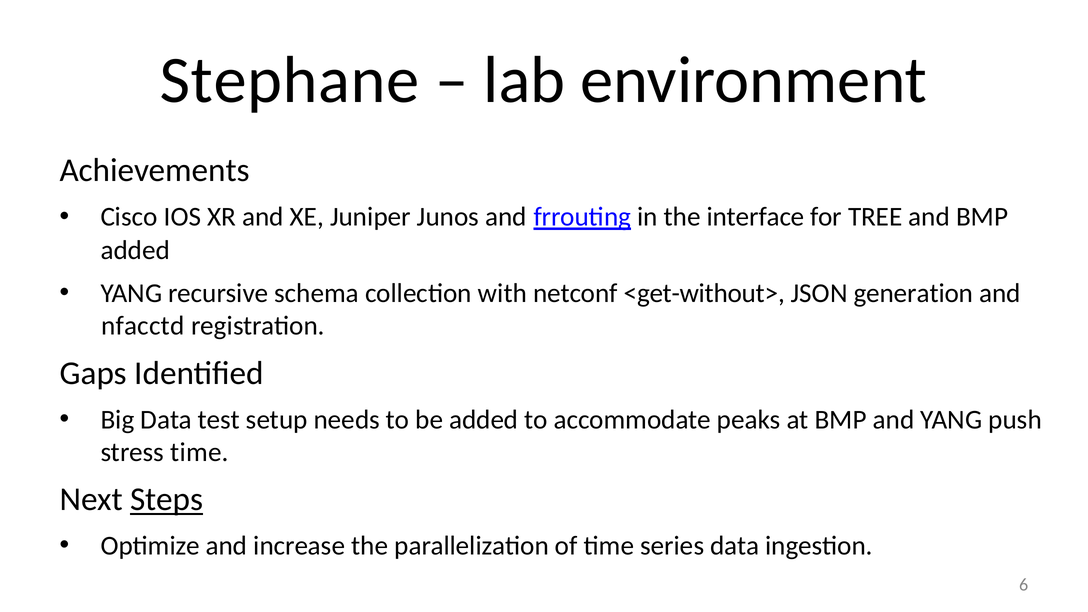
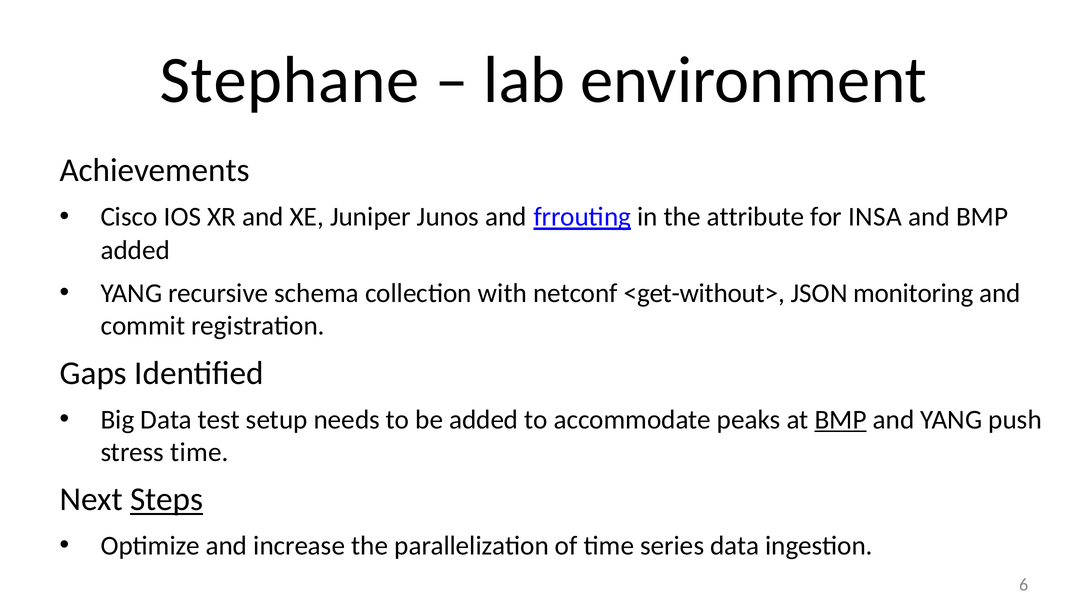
interface: interface -> attribute (756, 217)
TREE: TREE -> INSA (875, 217)
generation: generation -> monitoring (913, 293)
nfacctd: nfacctd -> commit (143, 326)
BMP underline: none -> present (841, 420)
